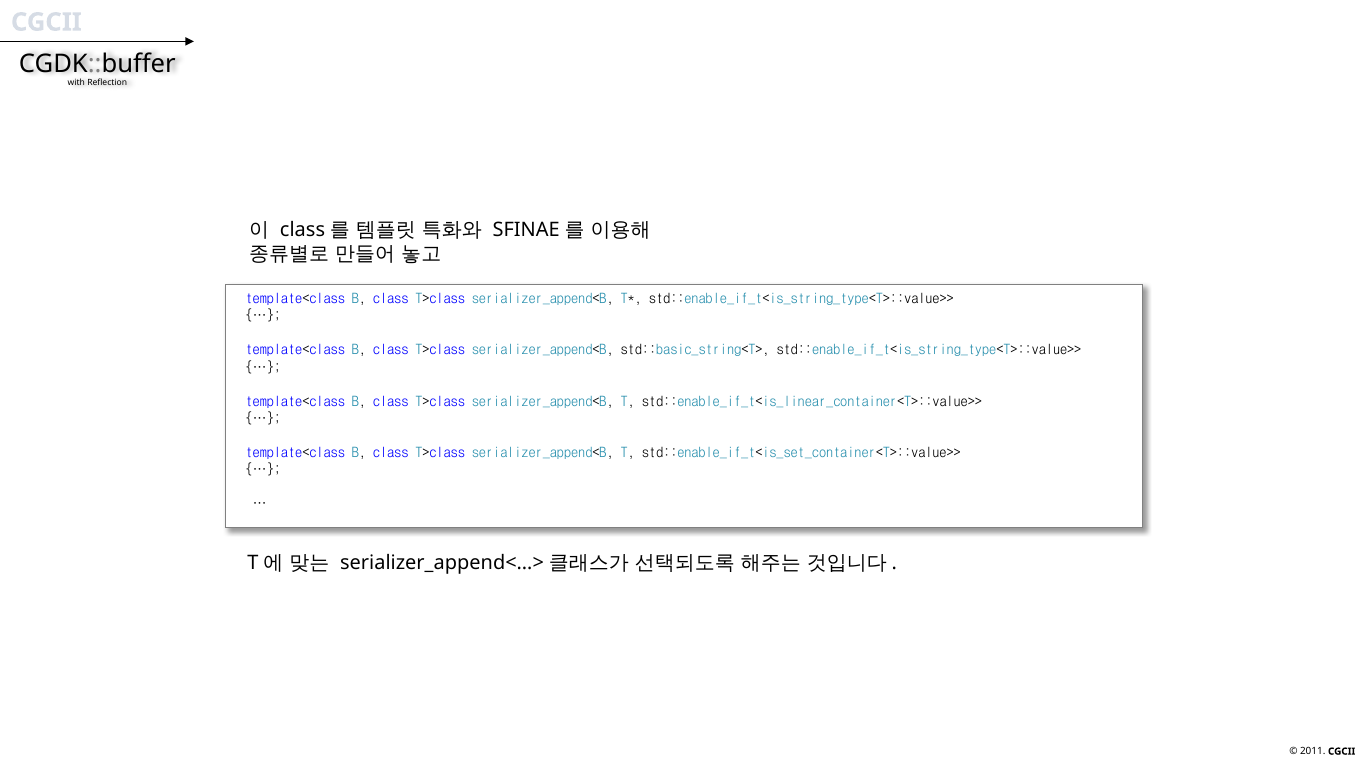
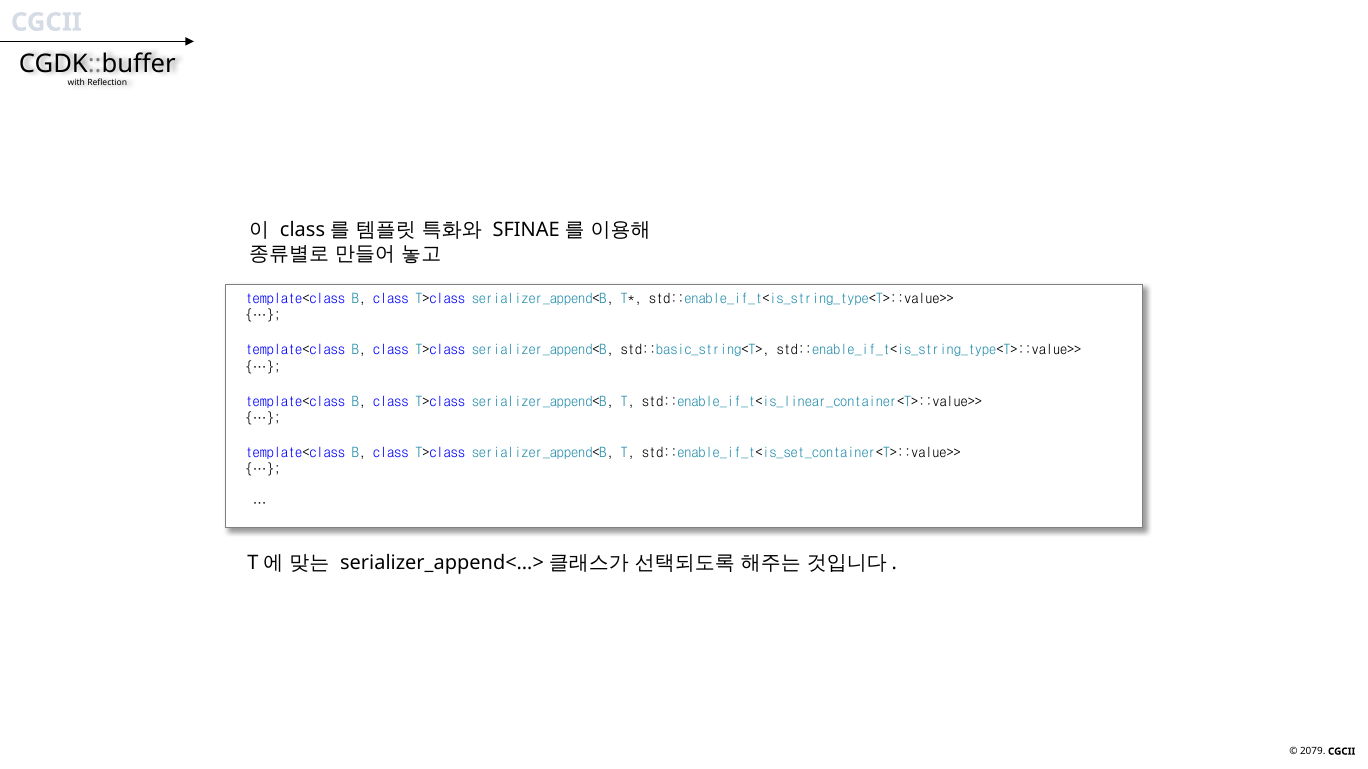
2011: 2011 -> 2079 (1313, 752)
